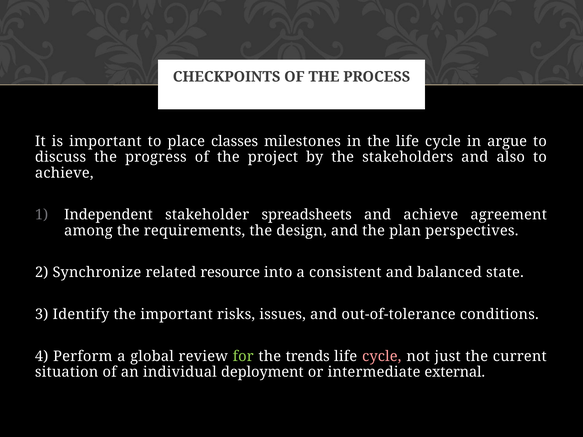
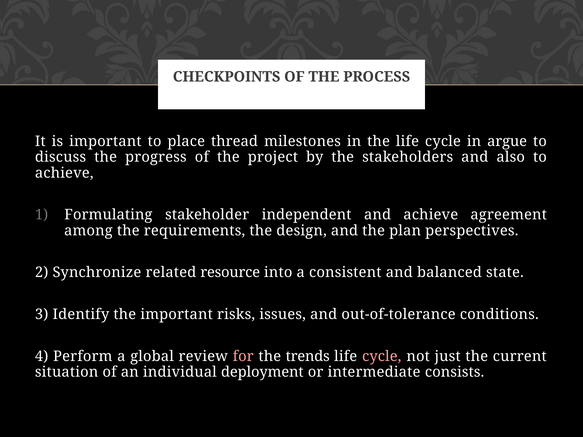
classes: classes -> thread (234, 142)
Independent: Independent -> Formulating (108, 215)
spreadsheets: spreadsheets -> independent (307, 215)
for colour: light green -> pink (243, 357)
external: external -> consists (455, 372)
